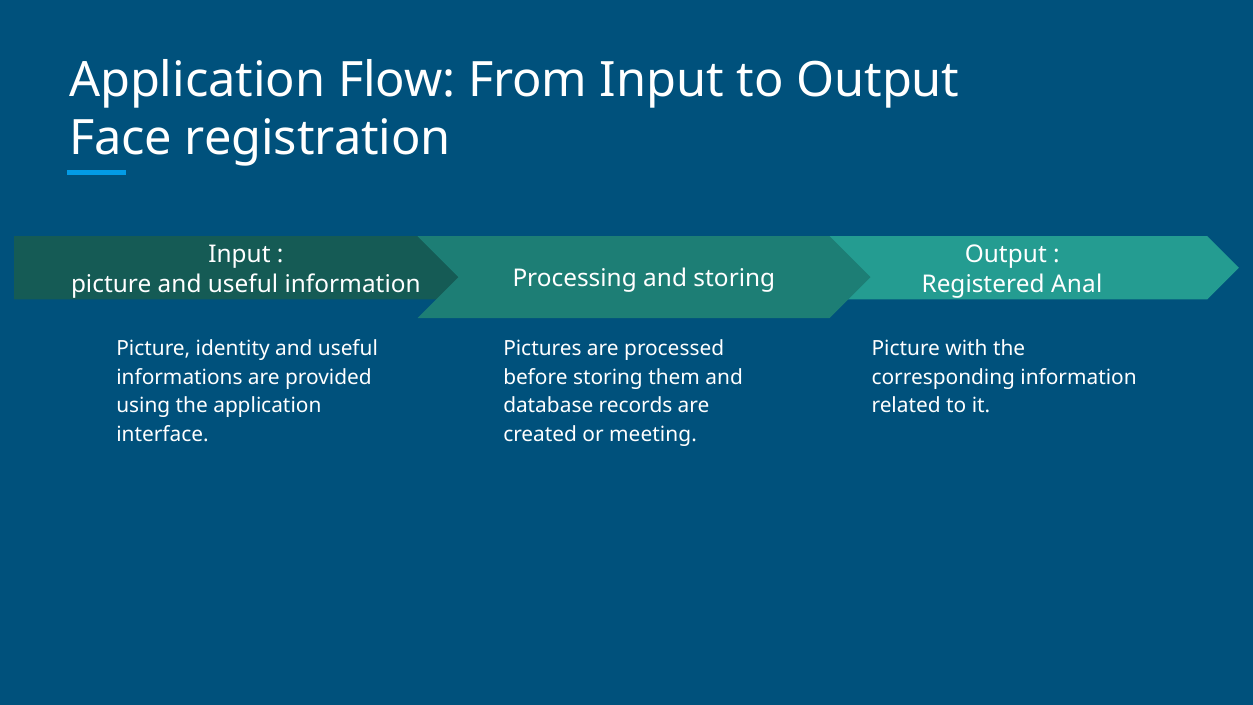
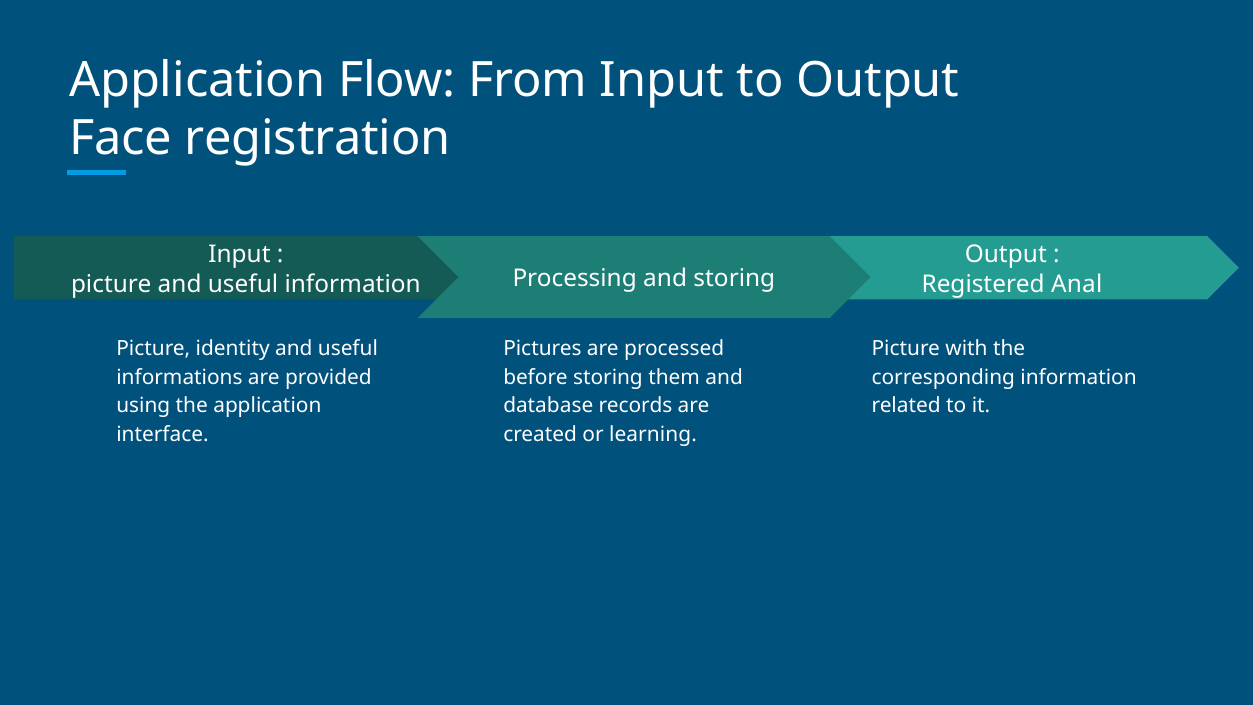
meeting: meeting -> learning (653, 435)
